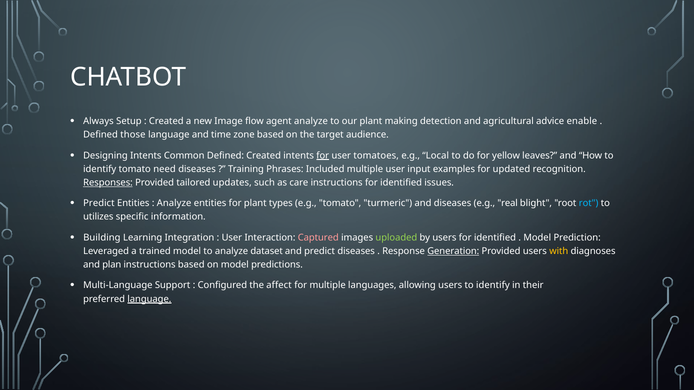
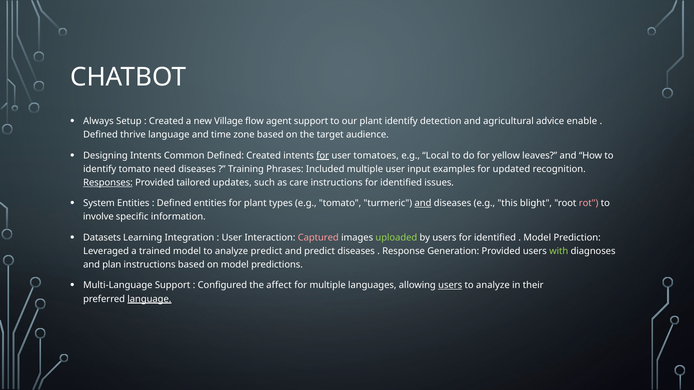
Image: Image -> Village (229, 121)
agent analyze: analyze -> support (311, 121)
plant making: making -> identify (401, 121)
those: those -> thrive (133, 135)
Predict: Predict -> System (99, 203)
Analyze: Analyze -> Defined (174, 203)
and underline: none -> present (423, 203)
real: real -> this (508, 203)
rot colour: light blue -> pink (589, 203)
utilizes: utilizes -> involve (98, 217)
Building: Building -> Datasets (102, 238)
analyze dataset: dataset -> predict (267, 251)
Generation underline: present -> none (453, 251)
with colour: yellow -> light green (559, 251)
users underline: none -> present (450, 286)
identify: identify -> analyze (493, 286)
